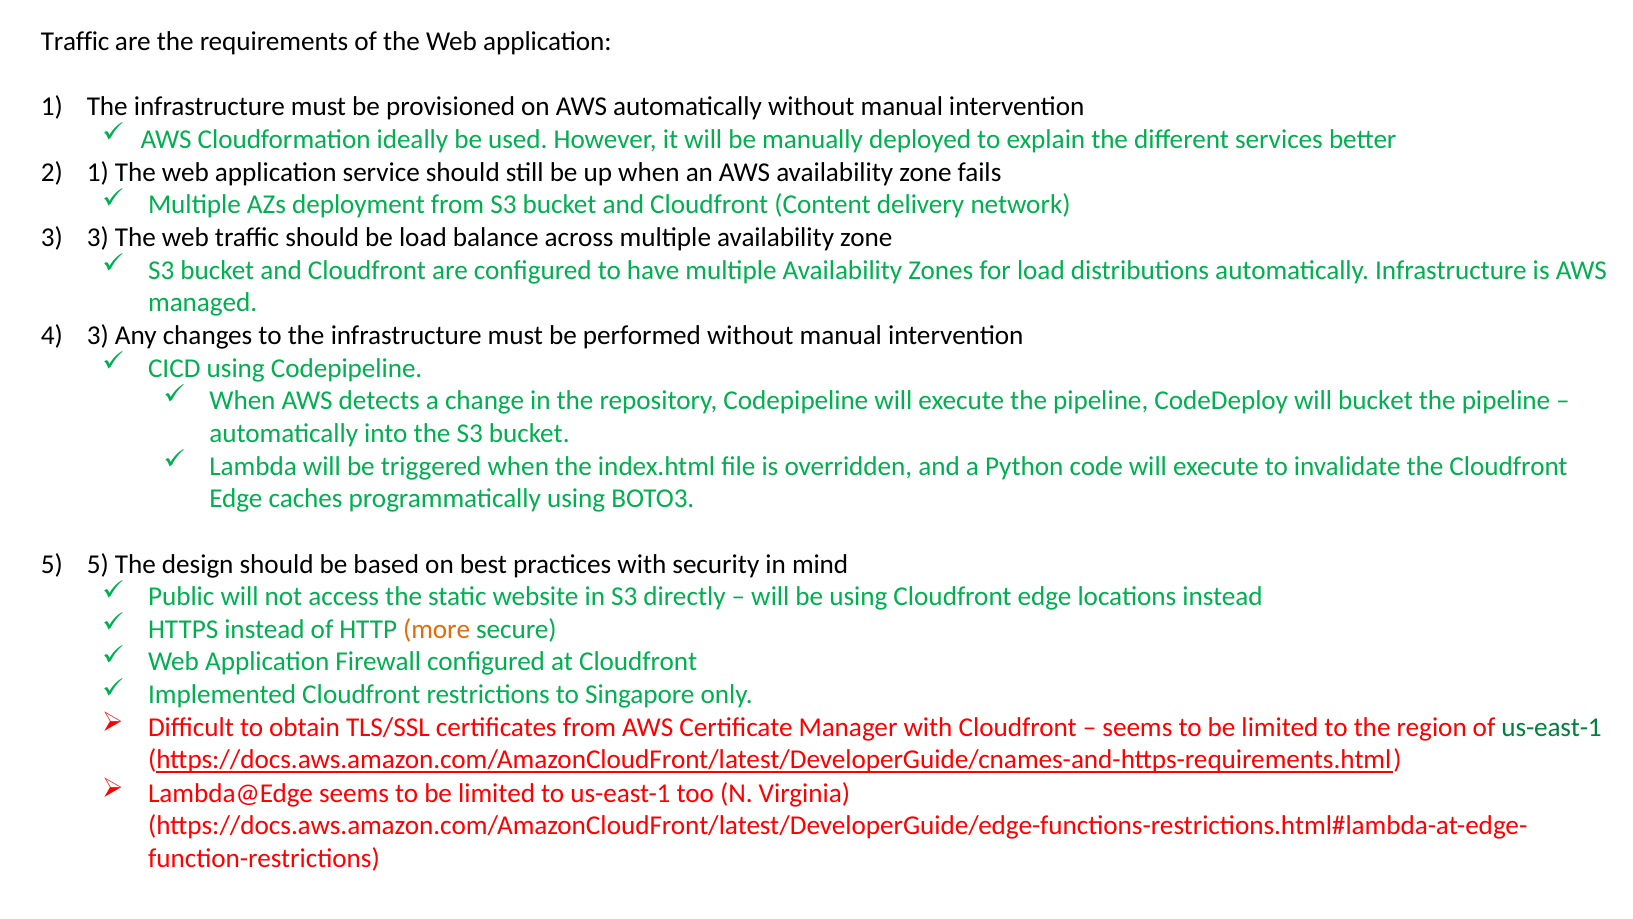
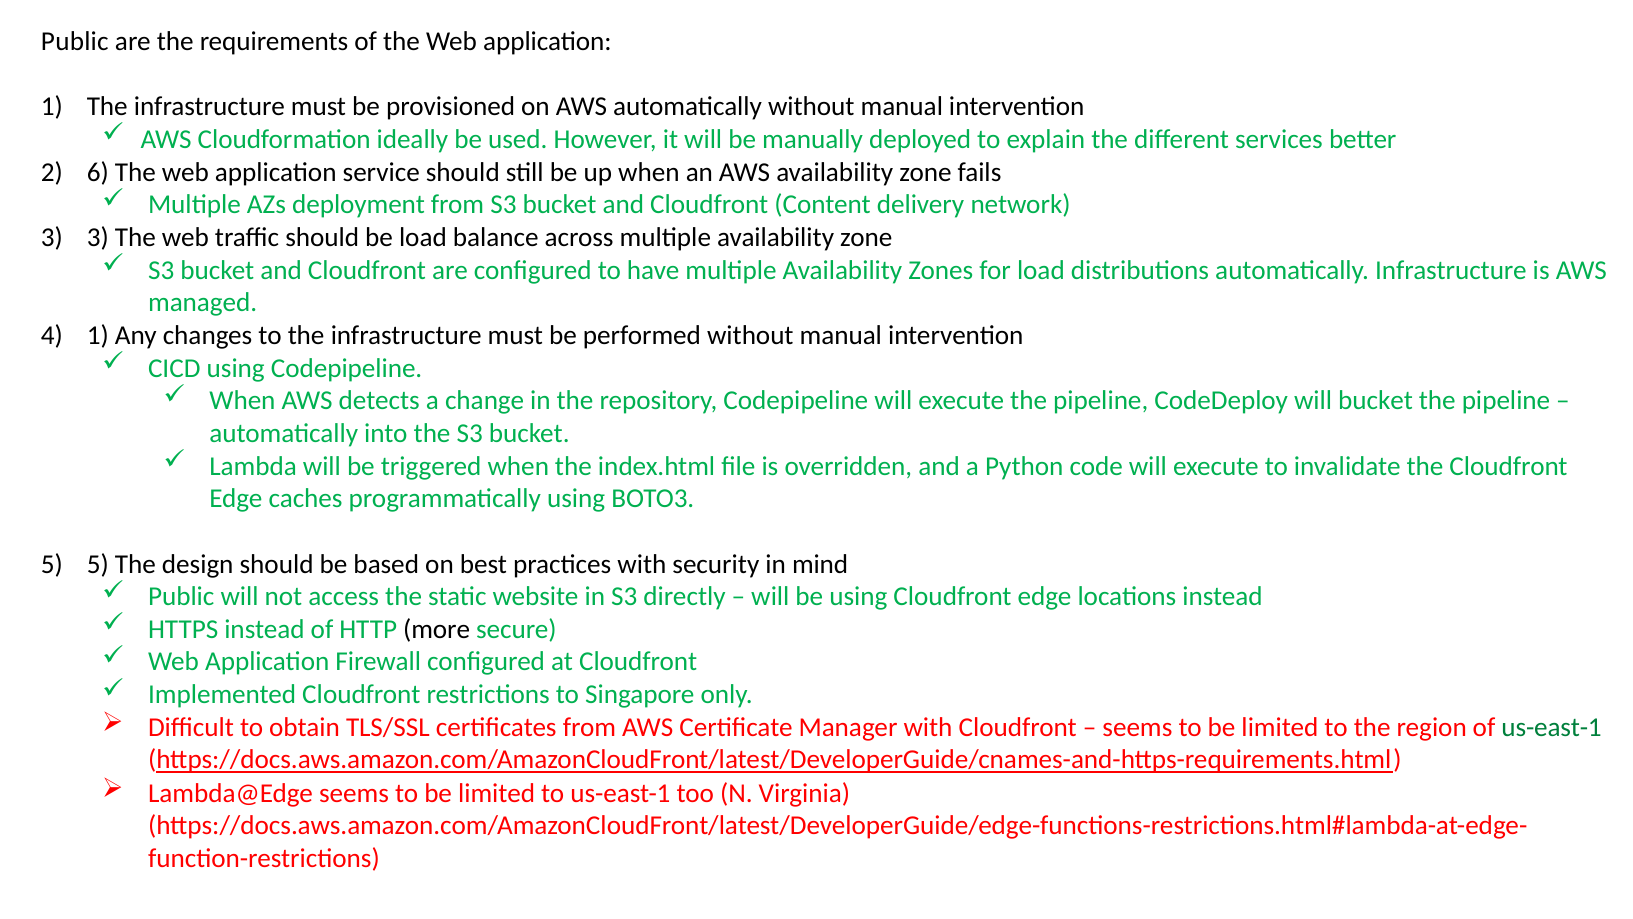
Traffic: Traffic -> Public (75, 41)
2 1: 1 -> 6 (98, 172)
4 3: 3 -> 1 (98, 335)
more colour: orange -> black (437, 629)
